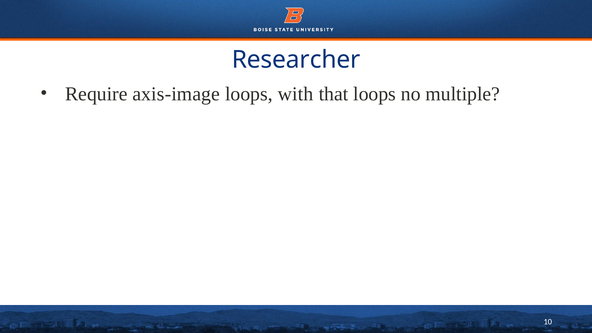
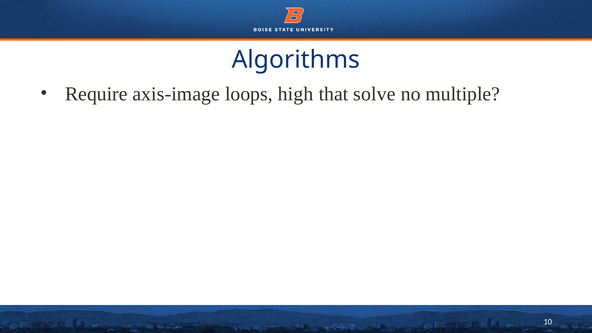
Researcher: Researcher -> Algorithms (296, 60)
with: with -> high (296, 94)
that loops: loops -> solve (374, 94)
